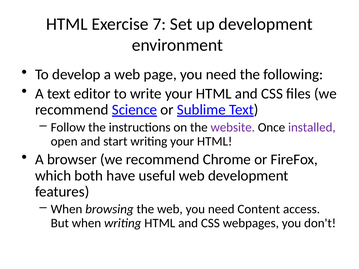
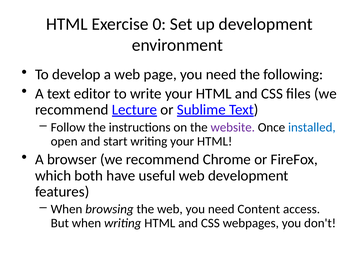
7: 7 -> 0 (159, 24)
Science: Science -> Lecture (135, 110)
installed colour: purple -> blue (312, 127)
